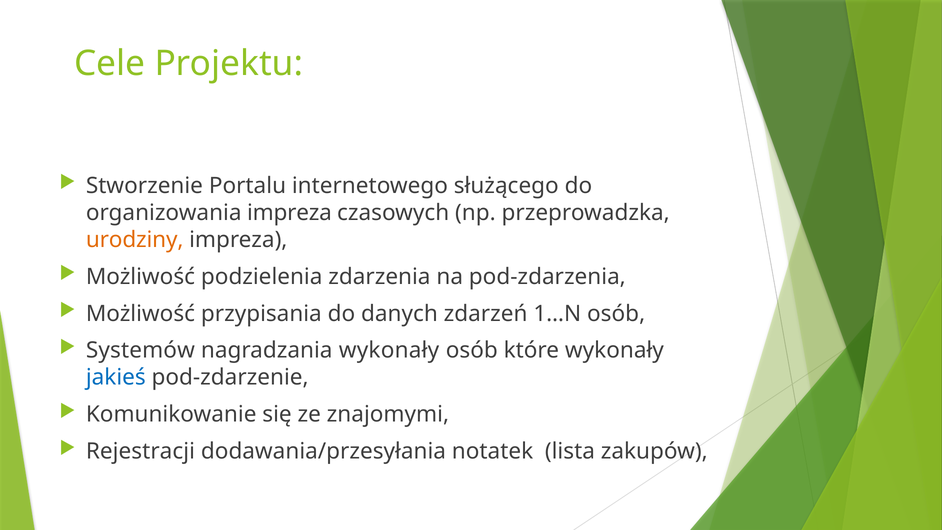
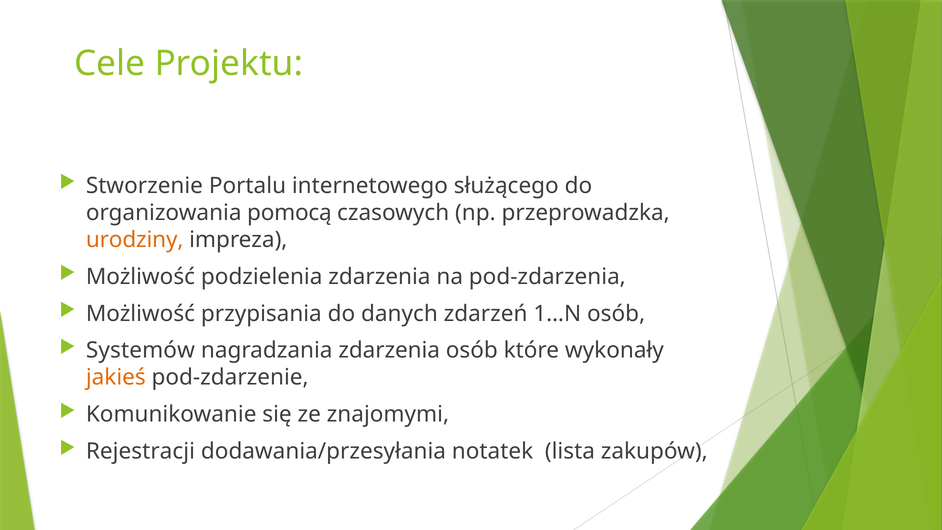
organizowania impreza: impreza -> pomocą (289, 213)
nagradzania wykonały: wykonały -> zdarzenia (389, 350)
jakieś colour: blue -> orange (116, 377)
